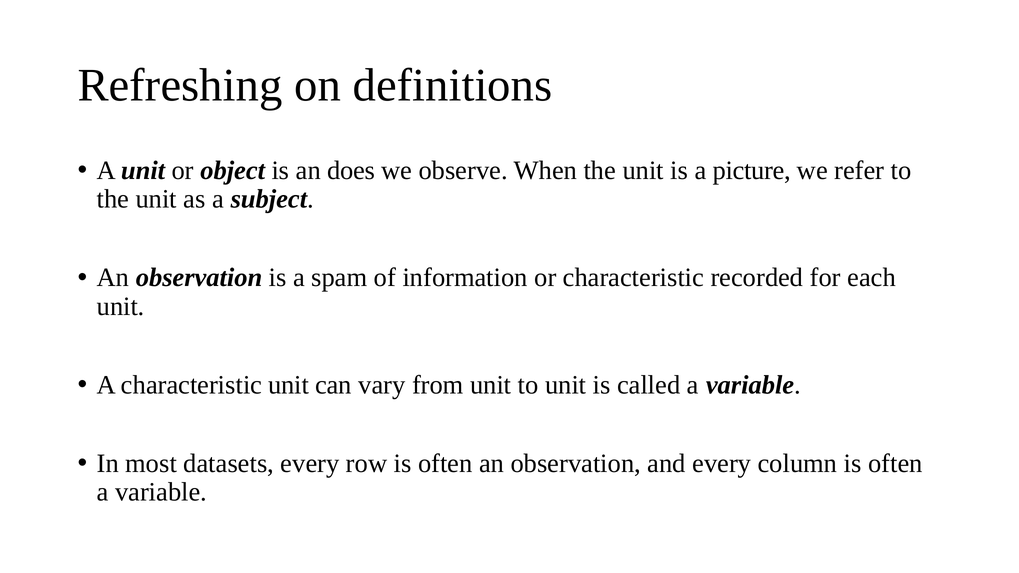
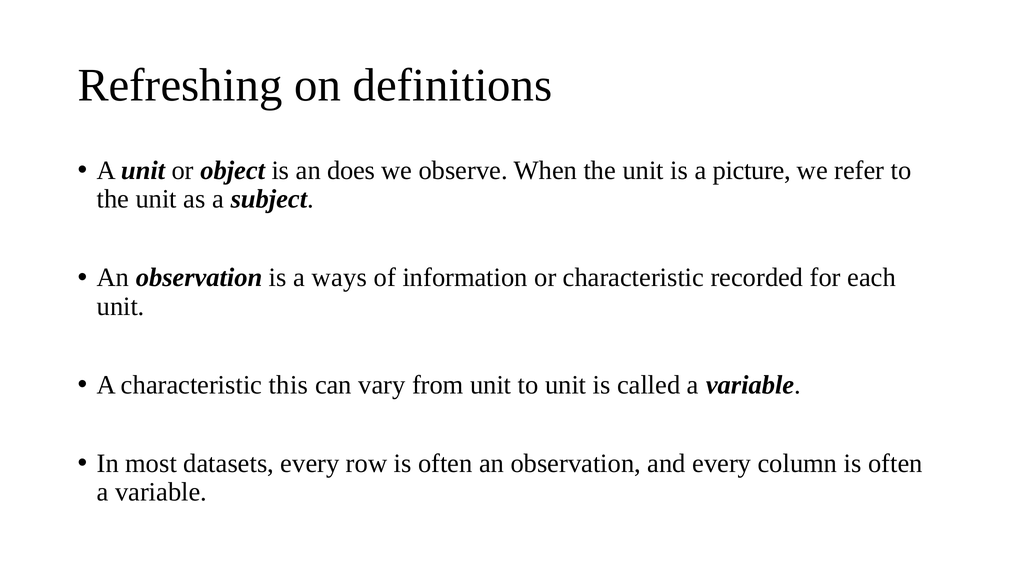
spam: spam -> ways (339, 278)
characteristic unit: unit -> this (288, 385)
